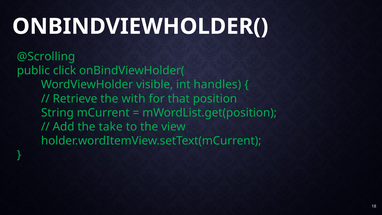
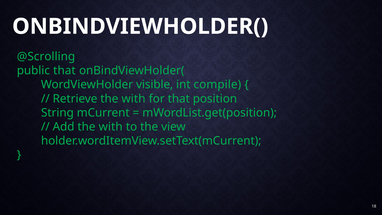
public click: click -> that (64, 71)
handles: handles -> compile (217, 85)
Add the take: take -> with (111, 127)
